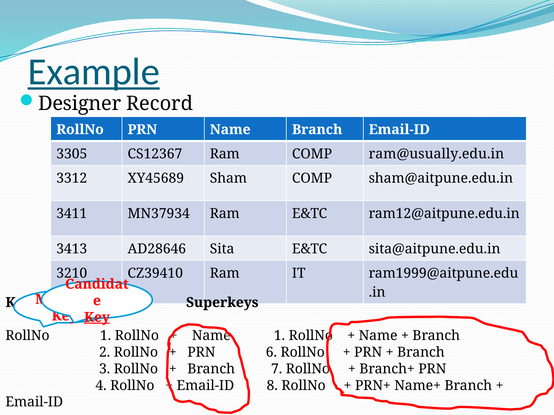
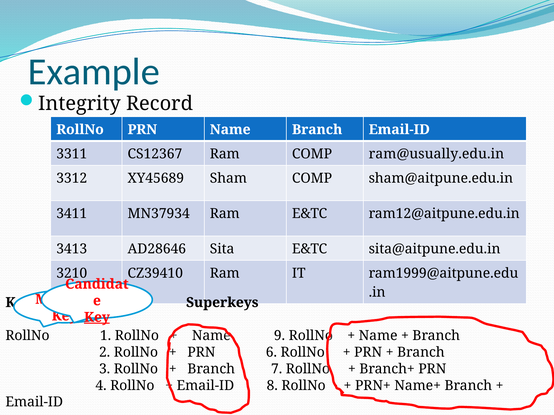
Example underline: present -> none (94, 72)
Designer: Designer -> Integrity (80, 104)
3305: 3305 -> 3311 (72, 154)
1: 1 -> 9 (280, 336)
